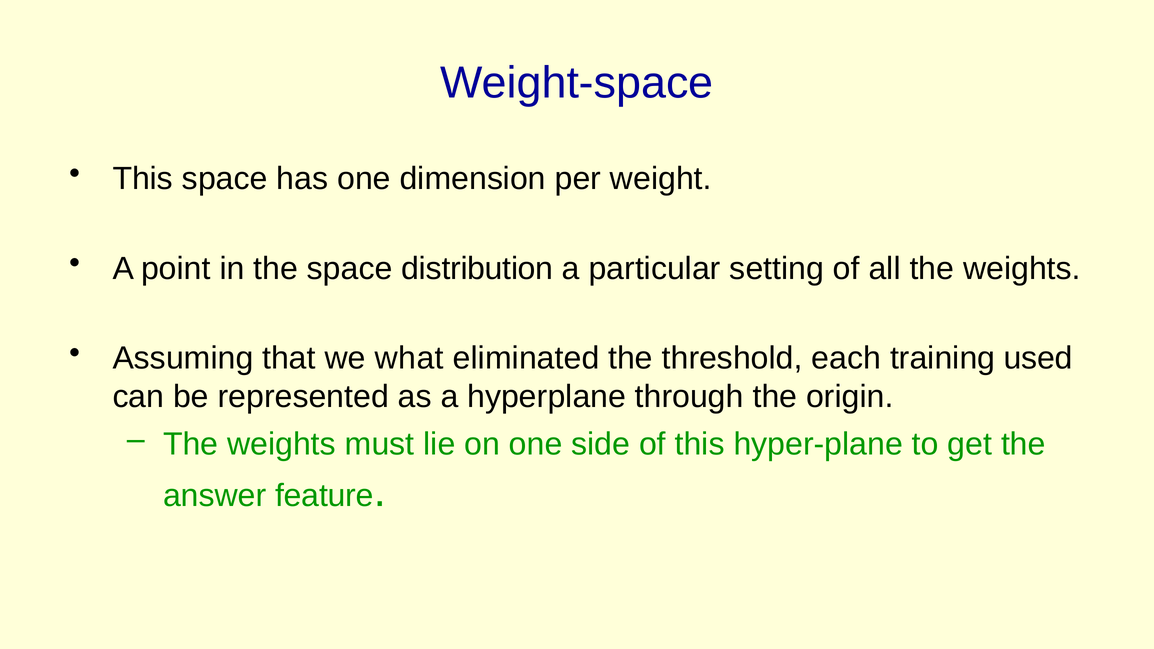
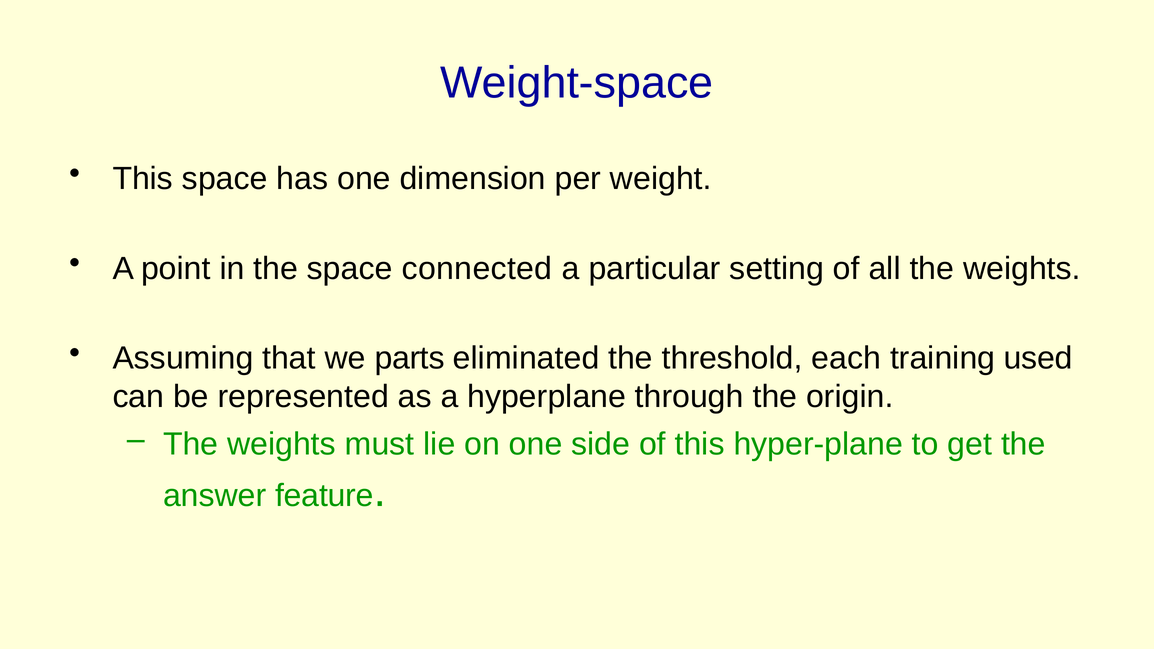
distribution: distribution -> connected (477, 269)
what: what -> parts (410, 358)
